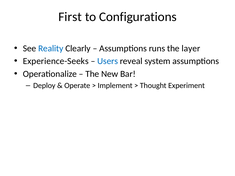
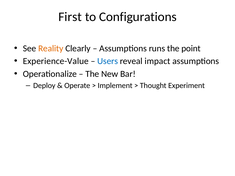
Reality colour: blue -> orange (51, 48)
layer: layer -> point (191, 48)
Experience-Seeks: Experience-Seeks -> Experience-Value (56, 61)
system: system -> impact (157, 61)
